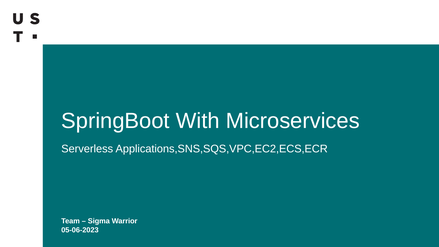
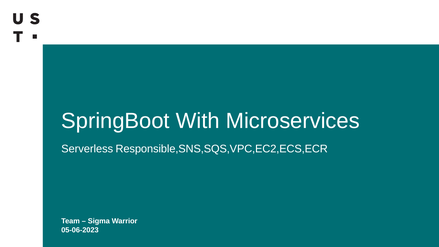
Applications,SNS,SQS,VPC,EC2,ECS,ECR: Applications,SNS,SQS,VPC,EC2,ECS,ECR -> Responsible,SNS,SQS,VPC,EC2,ECS,ECR (222, 149)
